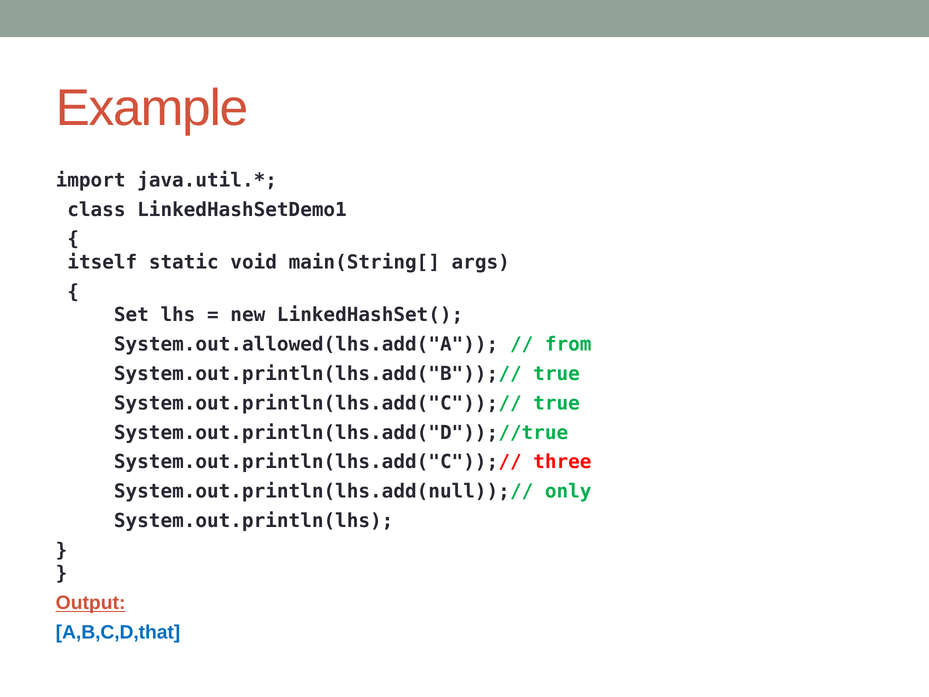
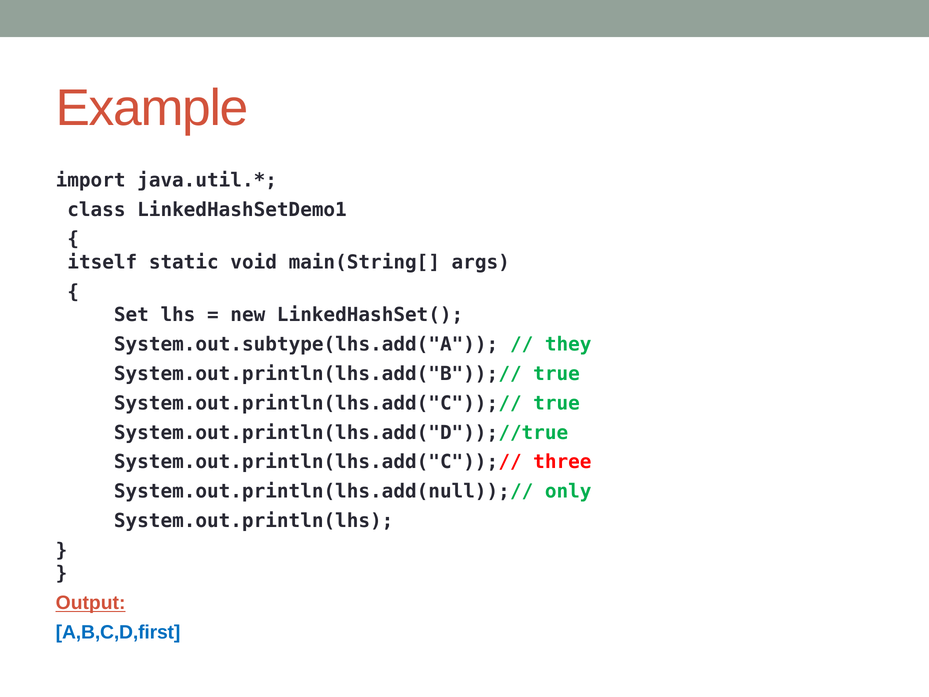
System.out.allowed(lhs.add("A: System.out.allowed(lhs.add("A -> System.out.subtype(lhs.add("A (306, 344)
from: from -> they (568, 344)
A,B,C,D,that: A,B,C,D,that -> A,B,C,D,first (118, 632)
